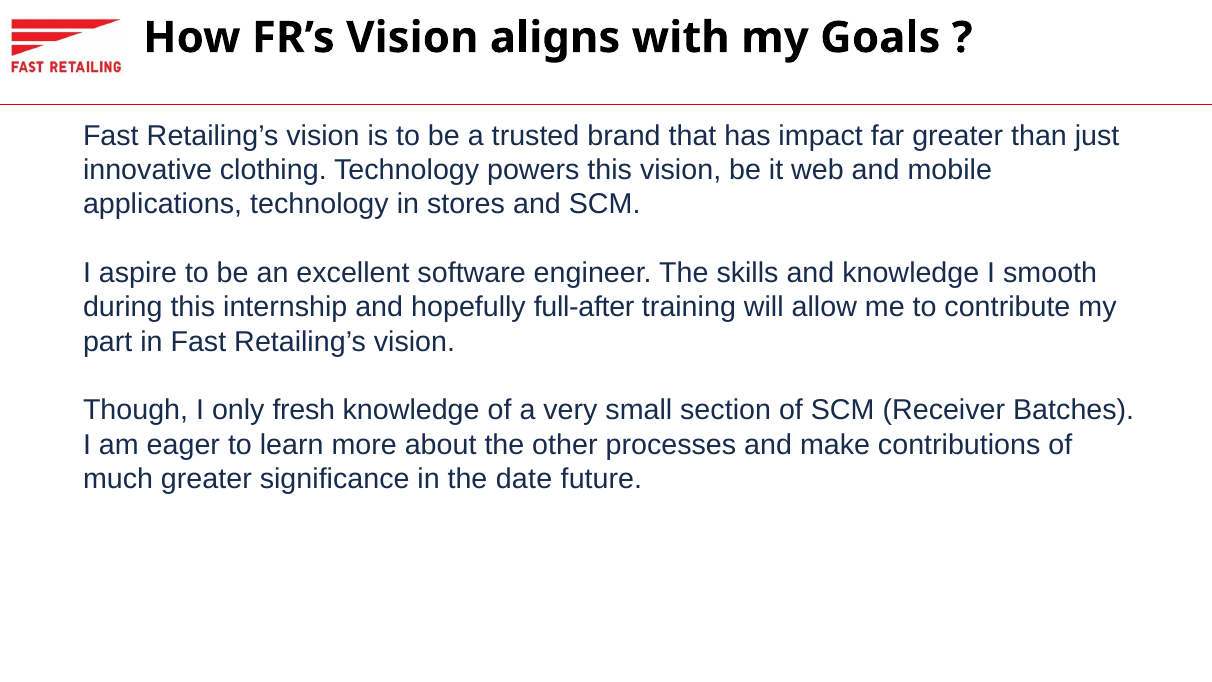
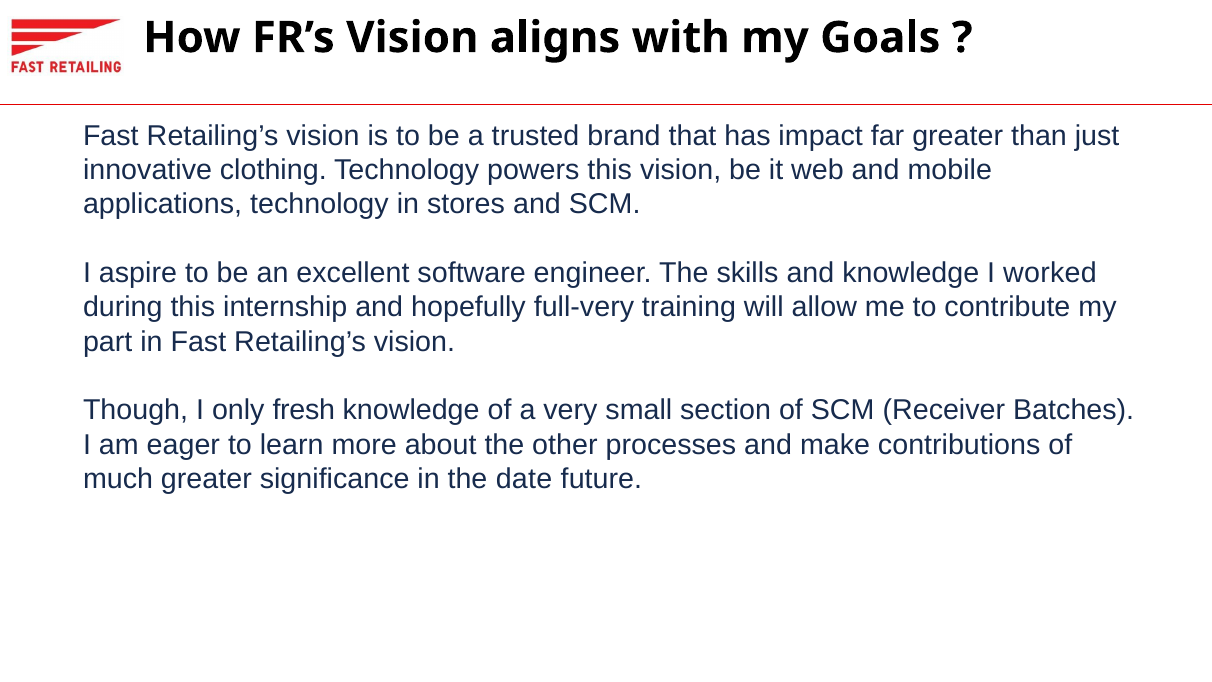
smooth: smooth -> worked (1050, 273)
full-after: full-after -> full-very (584, 307)
